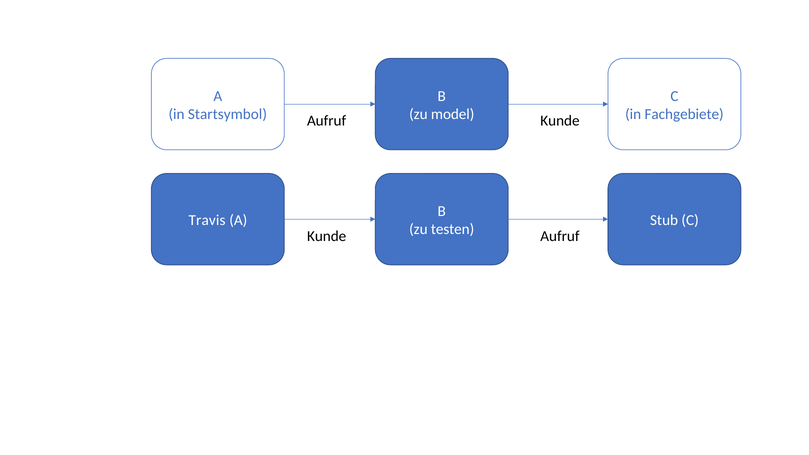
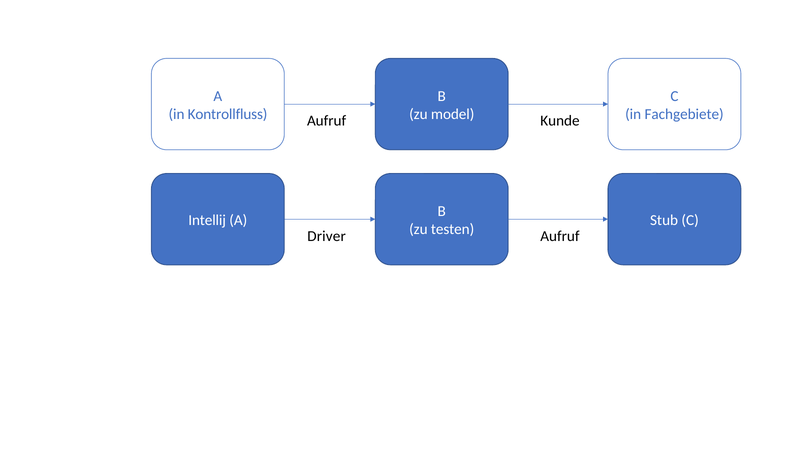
Startsymbol: Startsymbol -> Kontrollfluss (228, 114)
Travis: Travis -> Intellij (207, 220)
Kunde: Kunde -> Driver (327, 236)
